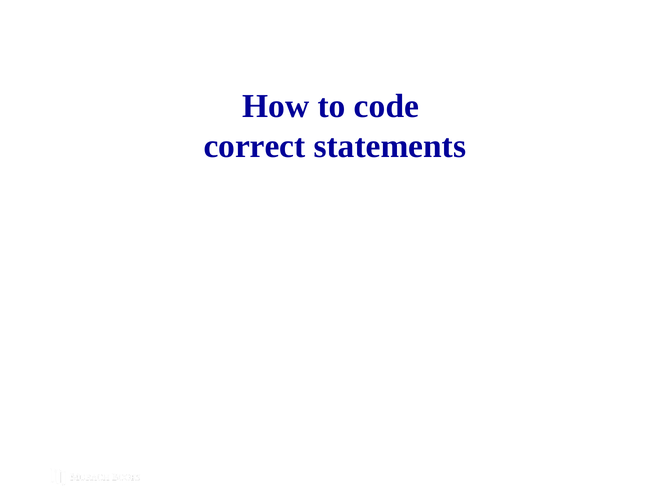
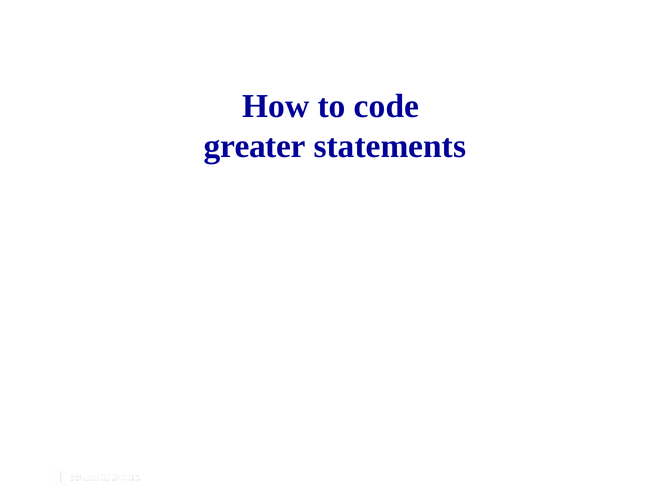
correct: correct -> greater (255, 146)
